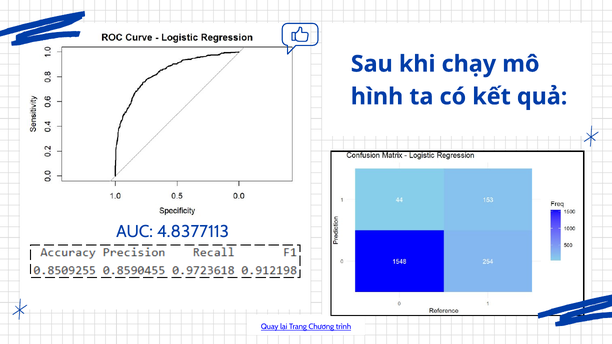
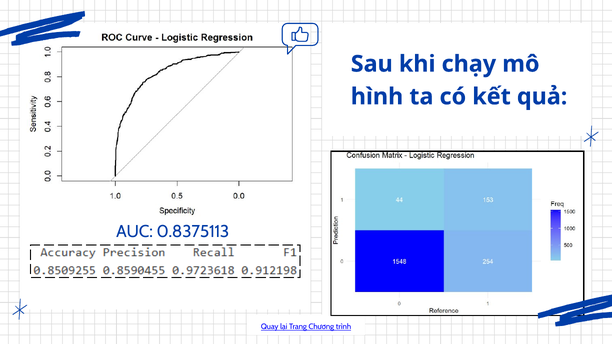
4.8377113: 4.8377113 -> 0.8375113 (193, 232)
